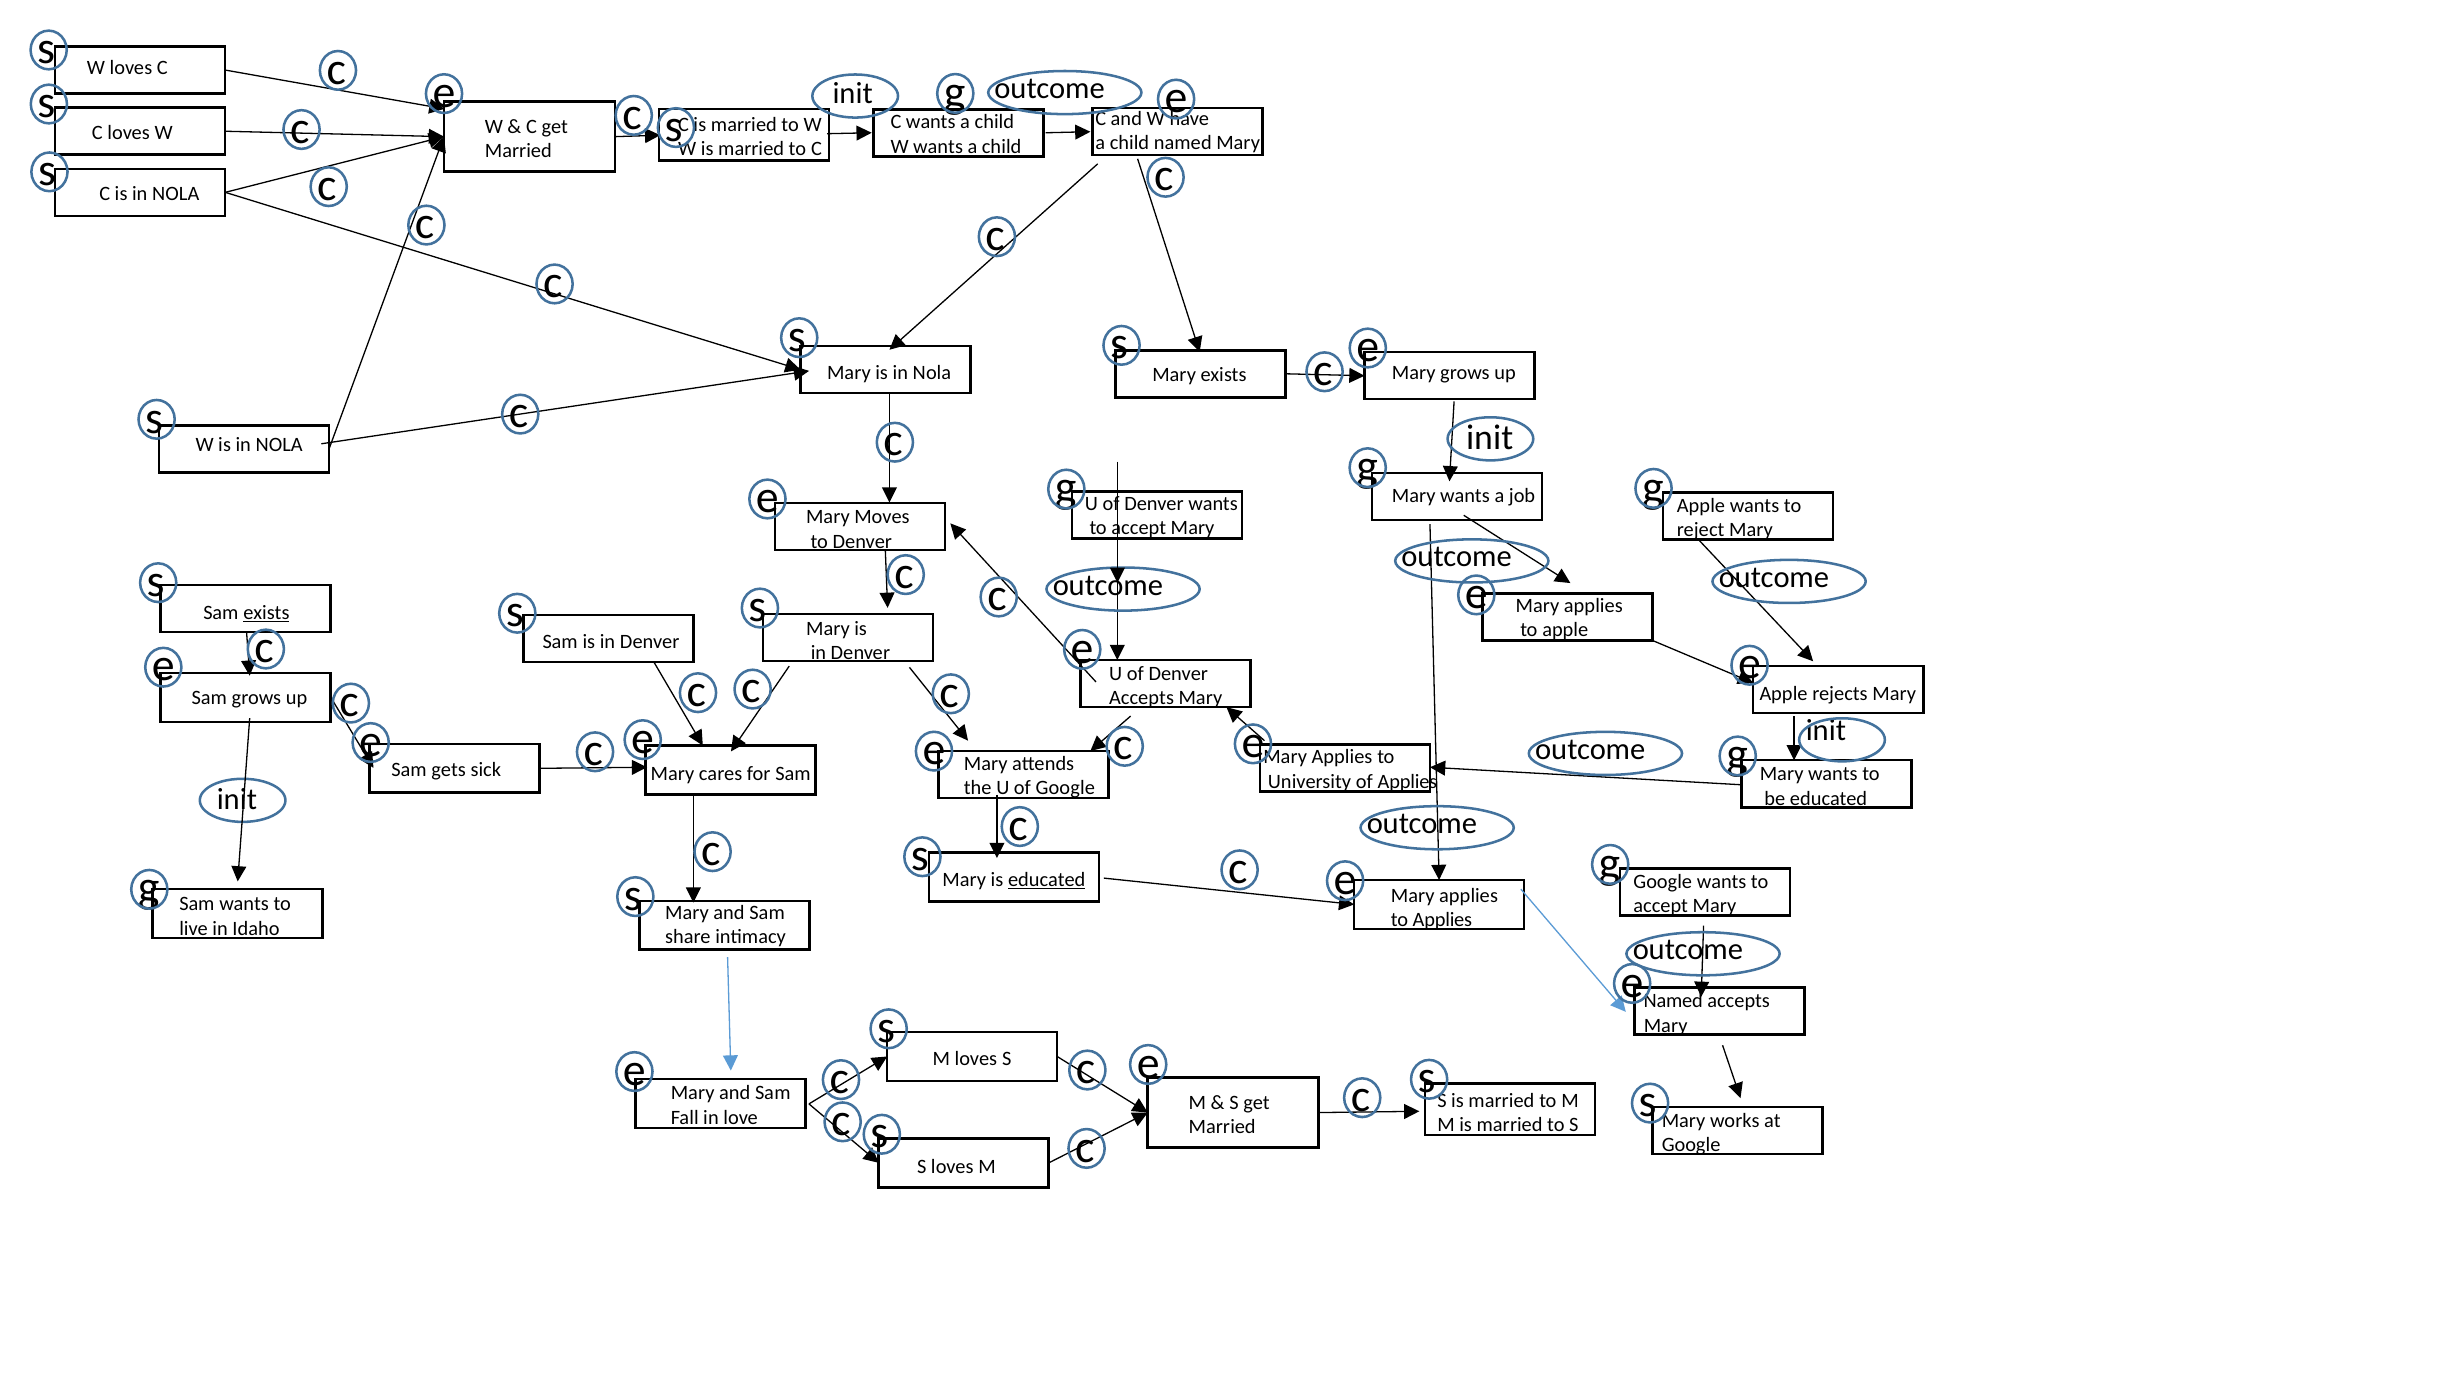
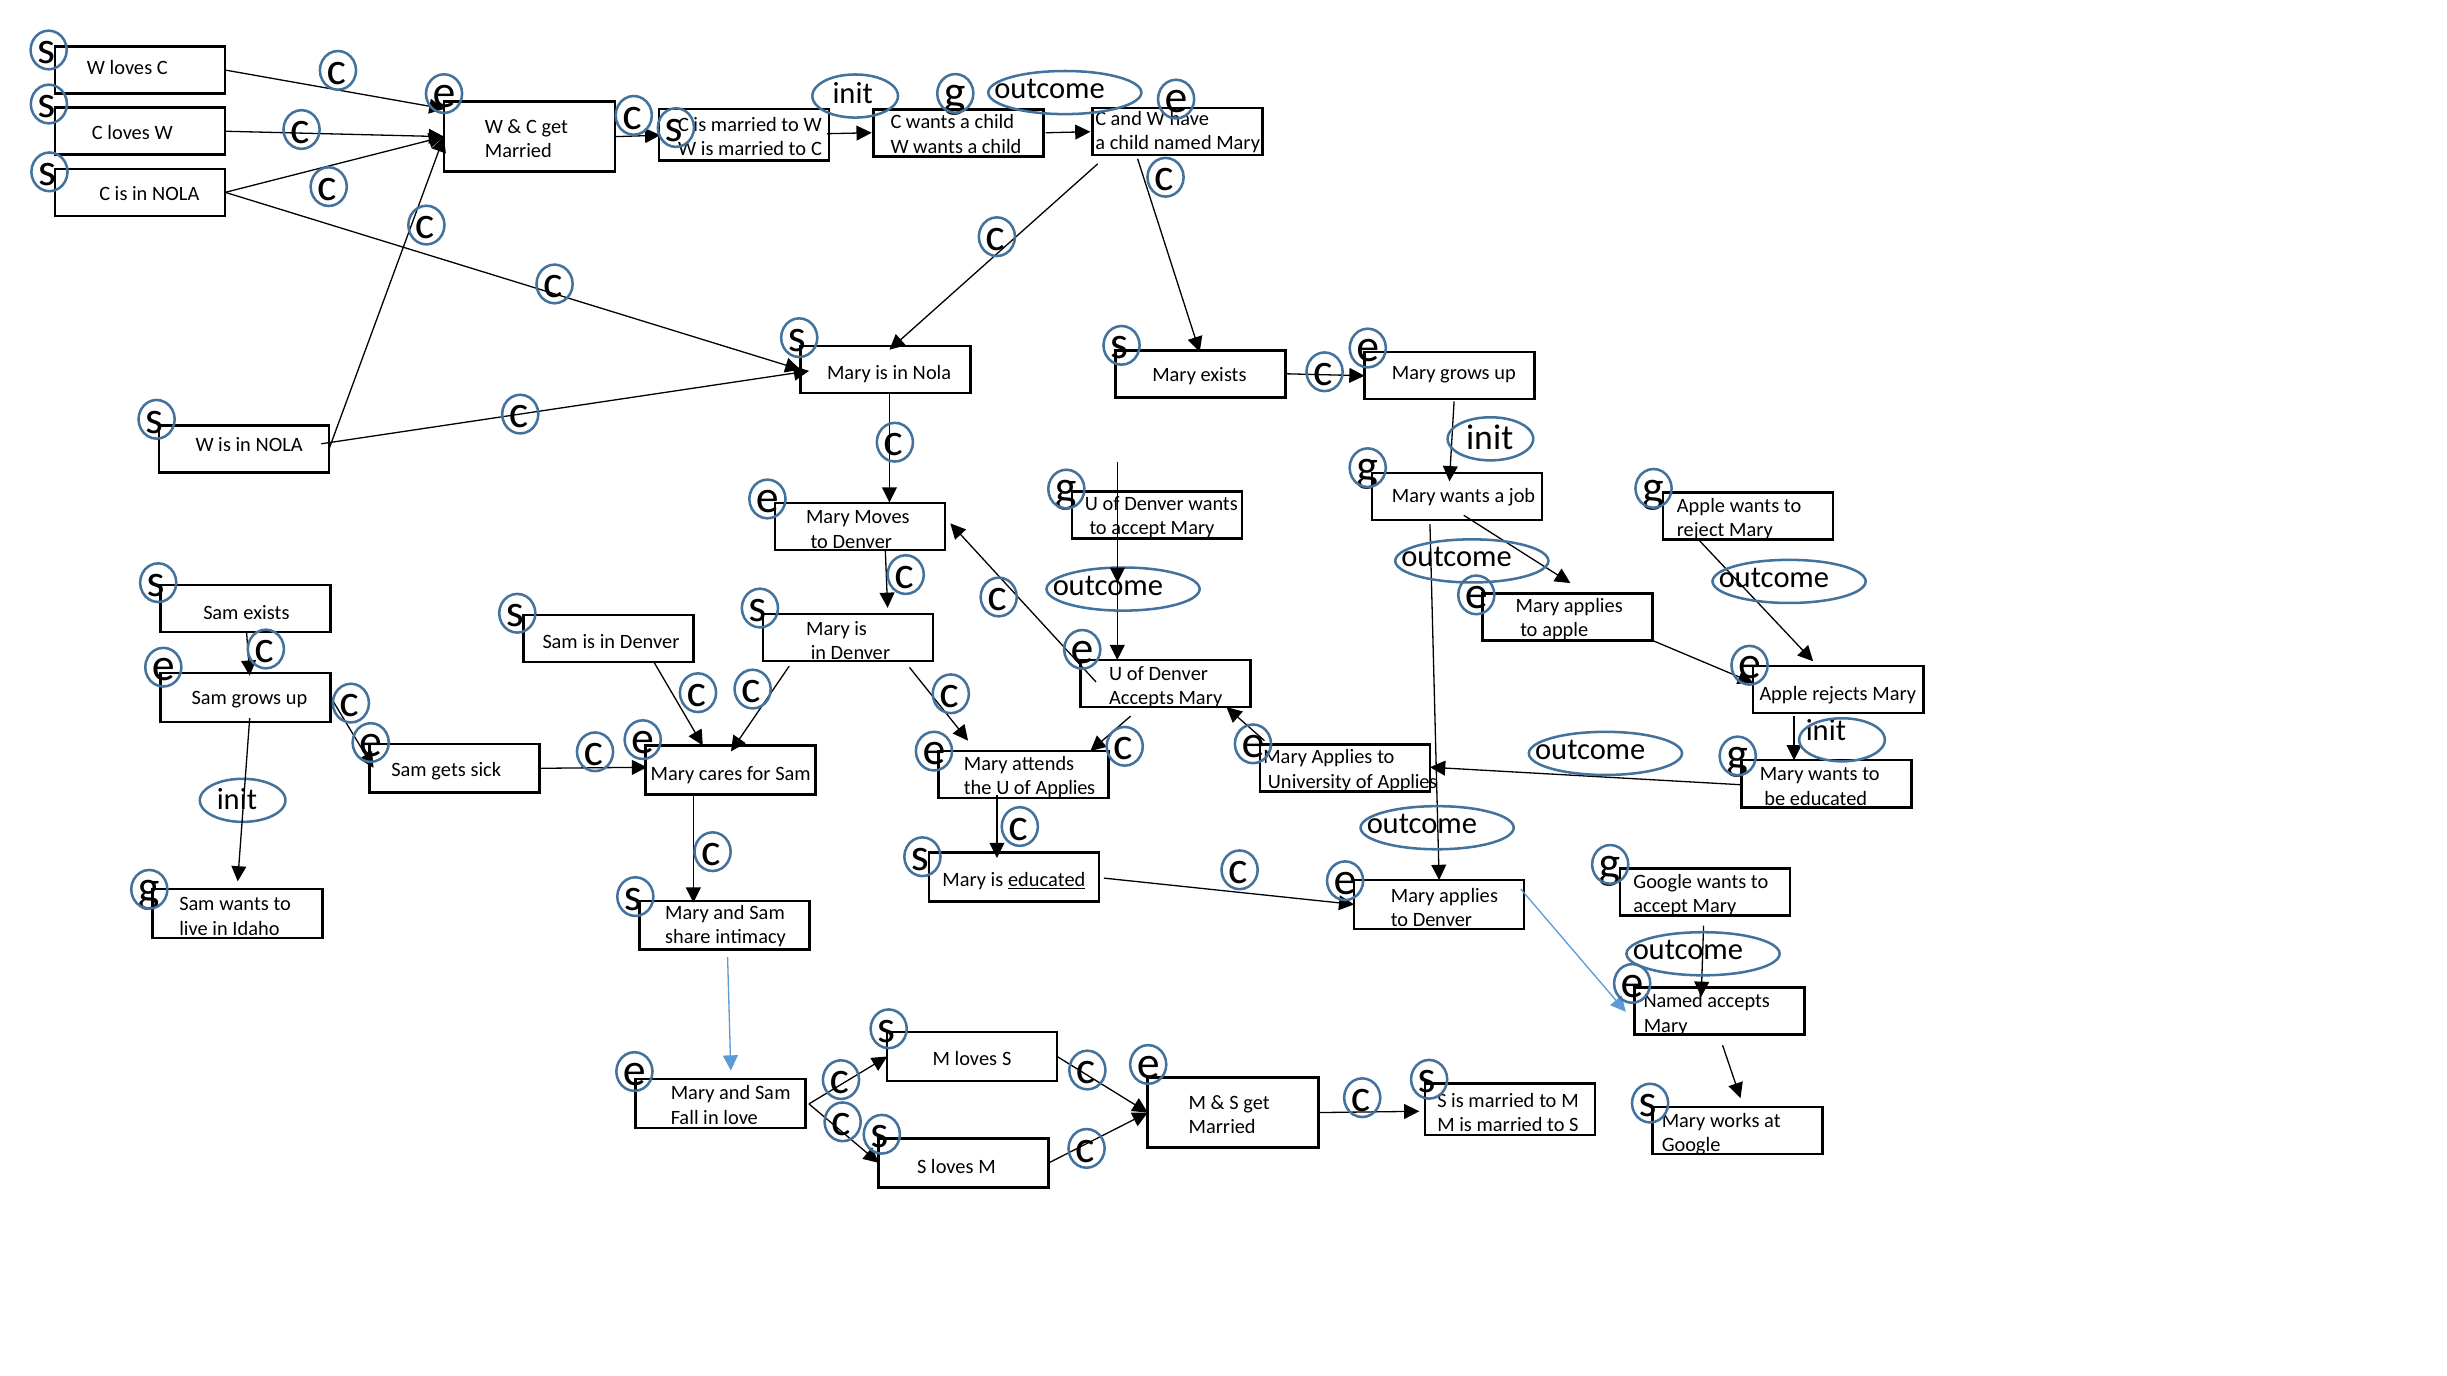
exists underline: present -> none (266, 613)
U of Google: Google -> Applies (1065, 788)
Applies: Applies -> Denver (1442, 921)
